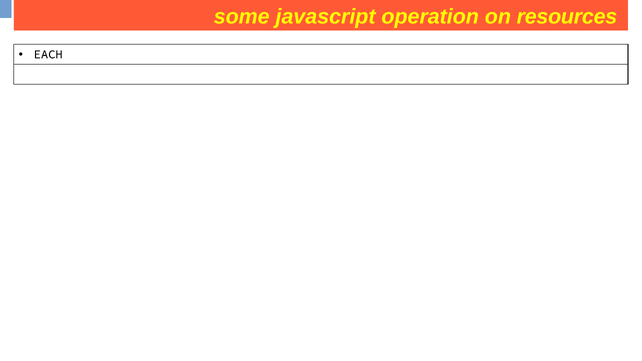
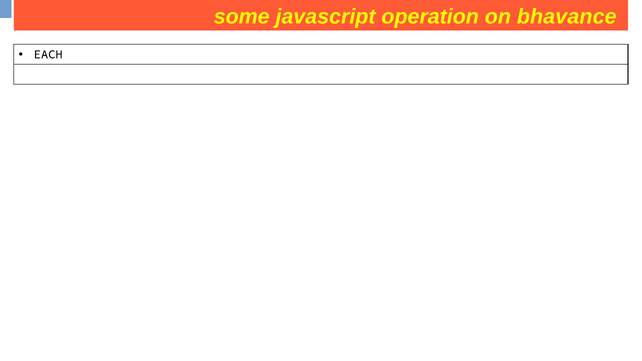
resources: resources -> bhavance (567, 17)
